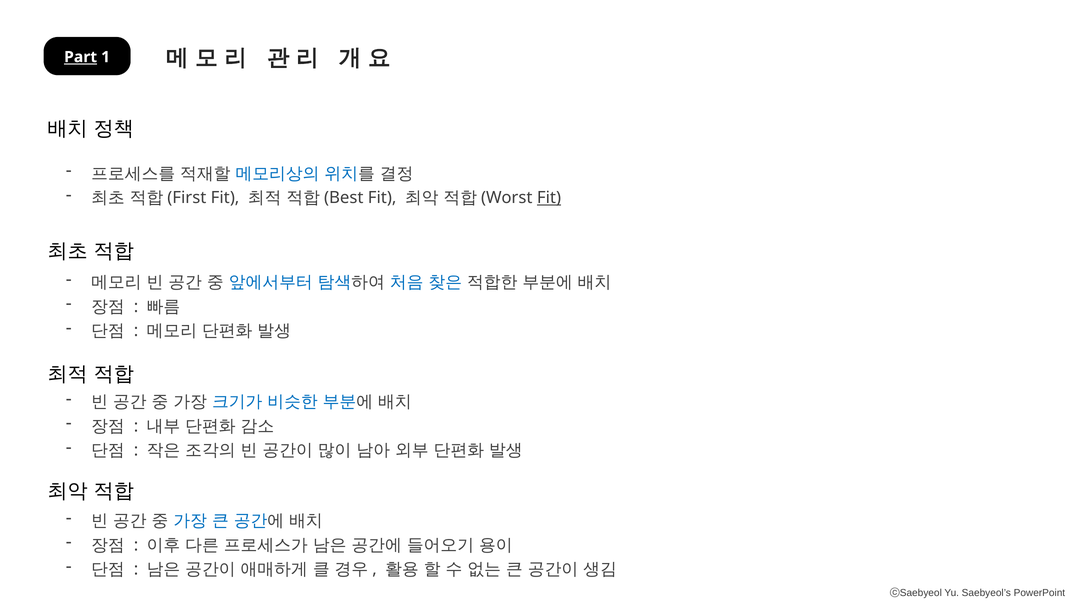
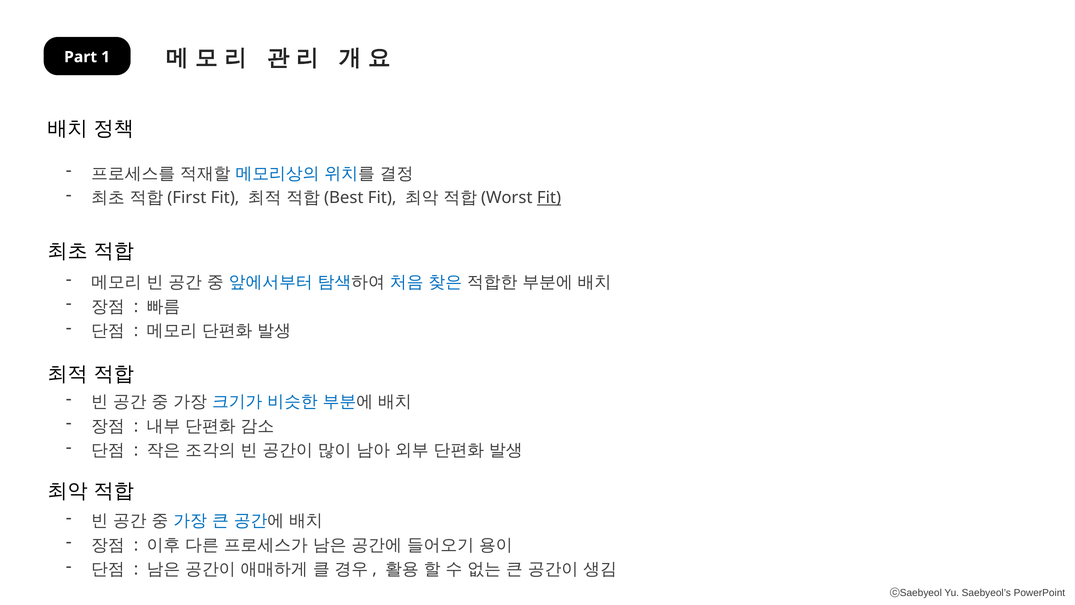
Part underline: present -> none (81, 57)
